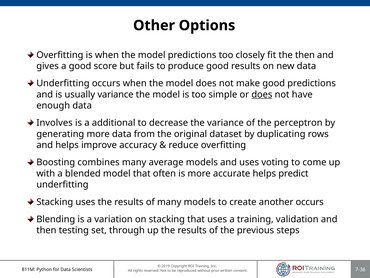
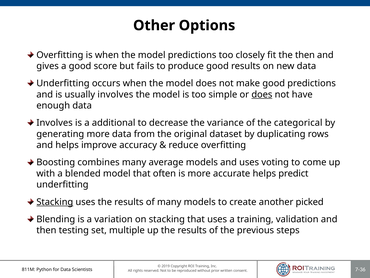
usually variance: variance -> involves (115, 94)
perceptron: perceptron -> categorical (298, 123)
Stacking underline: none -> present (55, 202)
another occurs: occurs -> picked (310, 202)
through: through -> multiple (127, 230)
